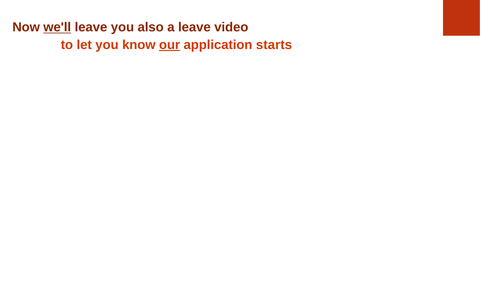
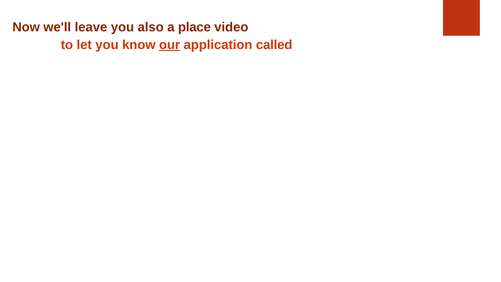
we'll underline: present -> none (57, 27)
a leave: leave -> place (194, 27)
starts: starts -> called (274, 45)
